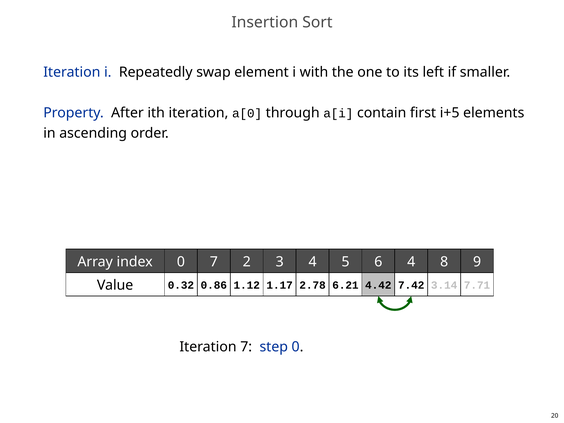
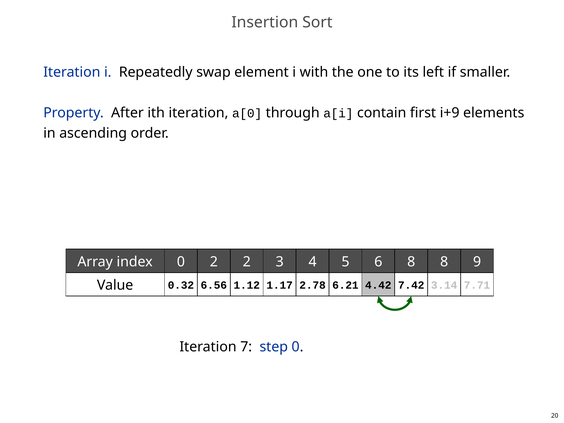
i+5: i+5 -> i+9 (450, 113)
0 7: 7 -> 2 (214, 262)
6 4: 4 -> 8 (411, 262)
0.86: 0.86 -> 6.56 (214, 285)
